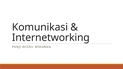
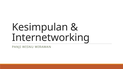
Komunikasi: Komunikasi -> Kesimpulan (40, 27)
